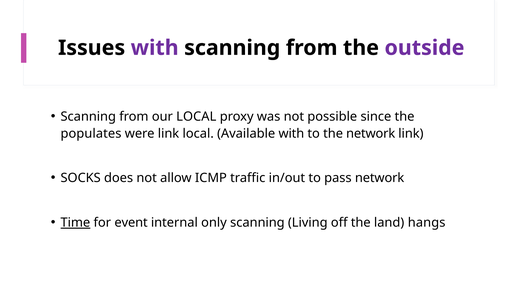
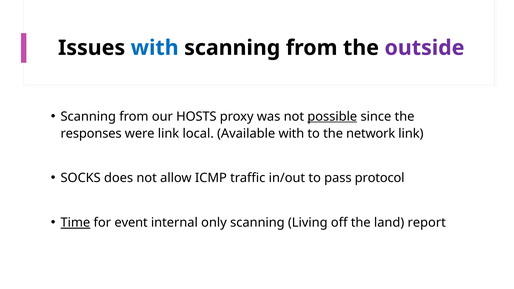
with colour: purple -> blue (155, 48)
our LOCAL: LOCAL -> HOSTS (196, 117)
possible underline: none -> present (332, 117)
populates: populates -> responses (91, 133)
pass network: network -> protocol (380, 178)
hangs: hangs -> report (427, 223)
